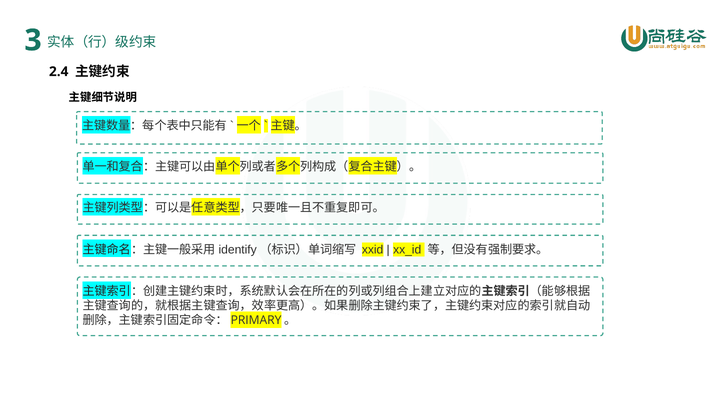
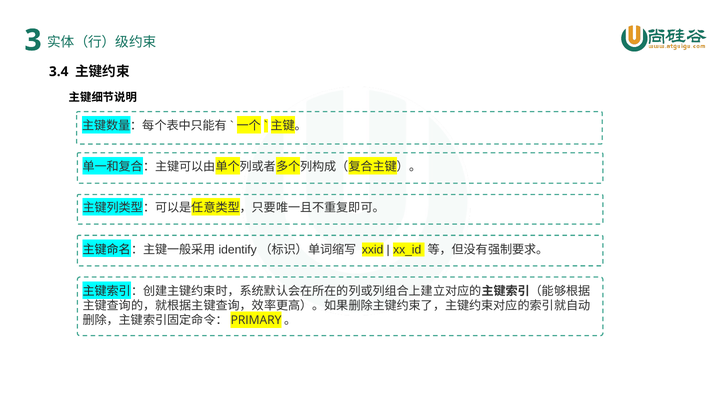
2.4: 2.4 -> 3.4 (59, 72)
